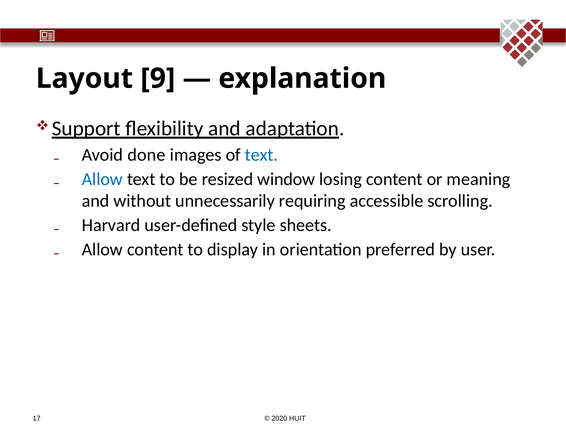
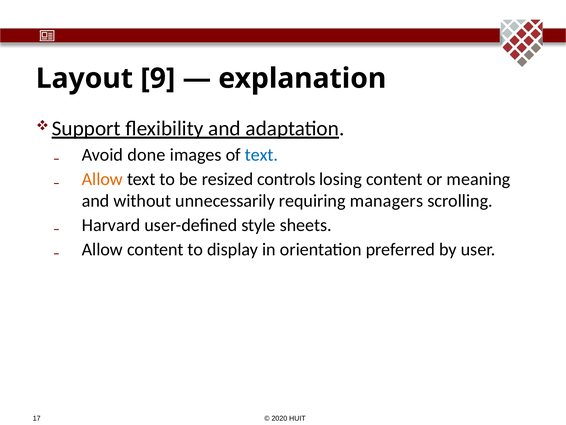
Allow colour: blue -> orange (102, 179)
window: window -> controls (286, 179)
accessible: accessible -> managers (387, 201)
